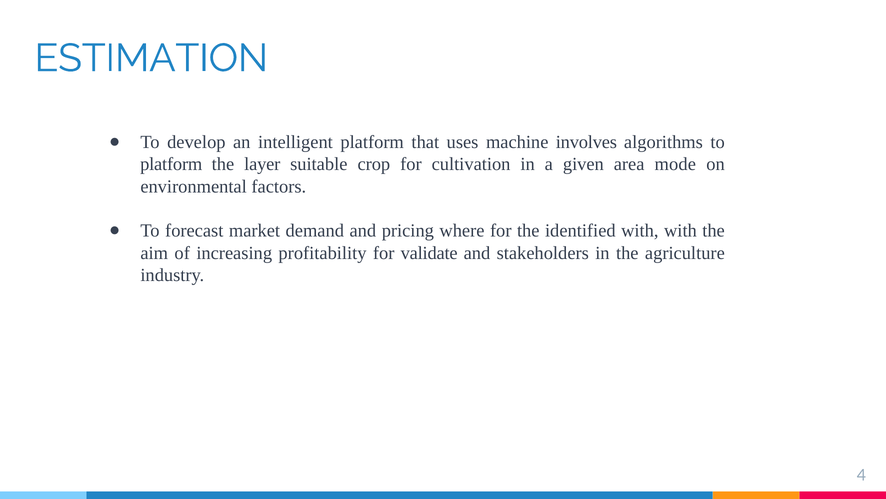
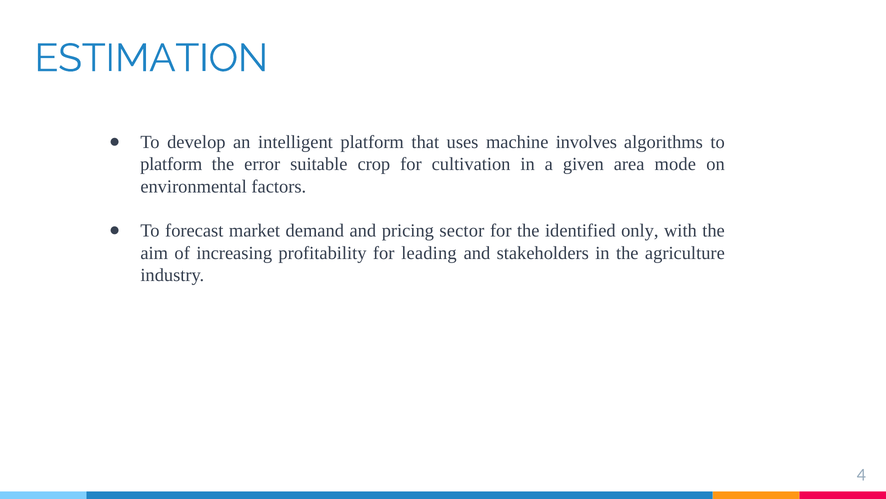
layer: layer -> error (262, 164)
where: where -> sector (462, 231)
identified with: with -> only (640, 231)
validate: validate -> leading (429, 253)
